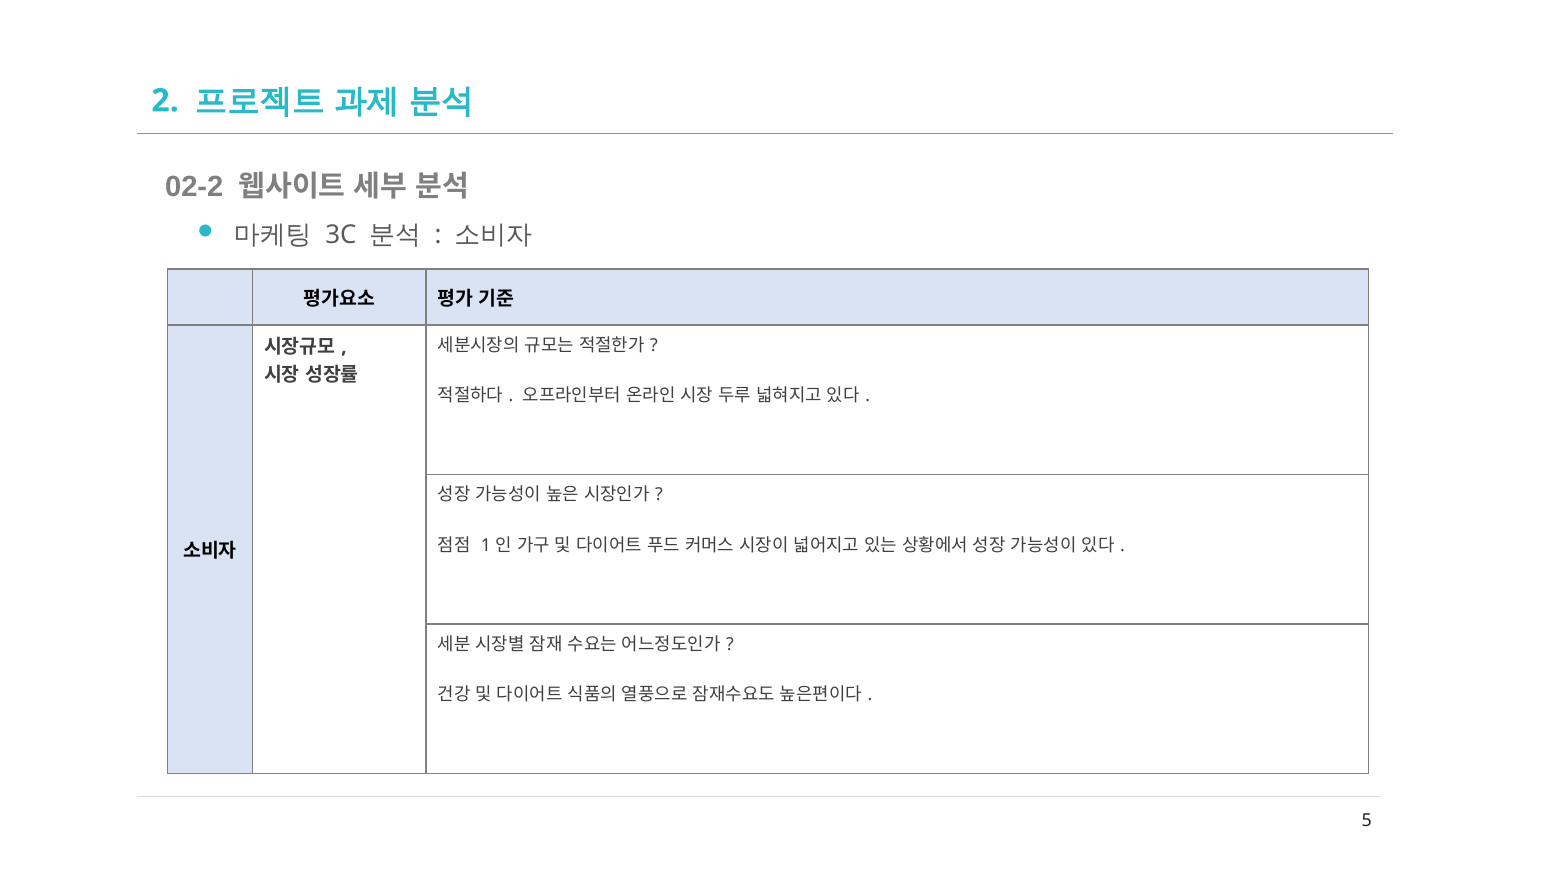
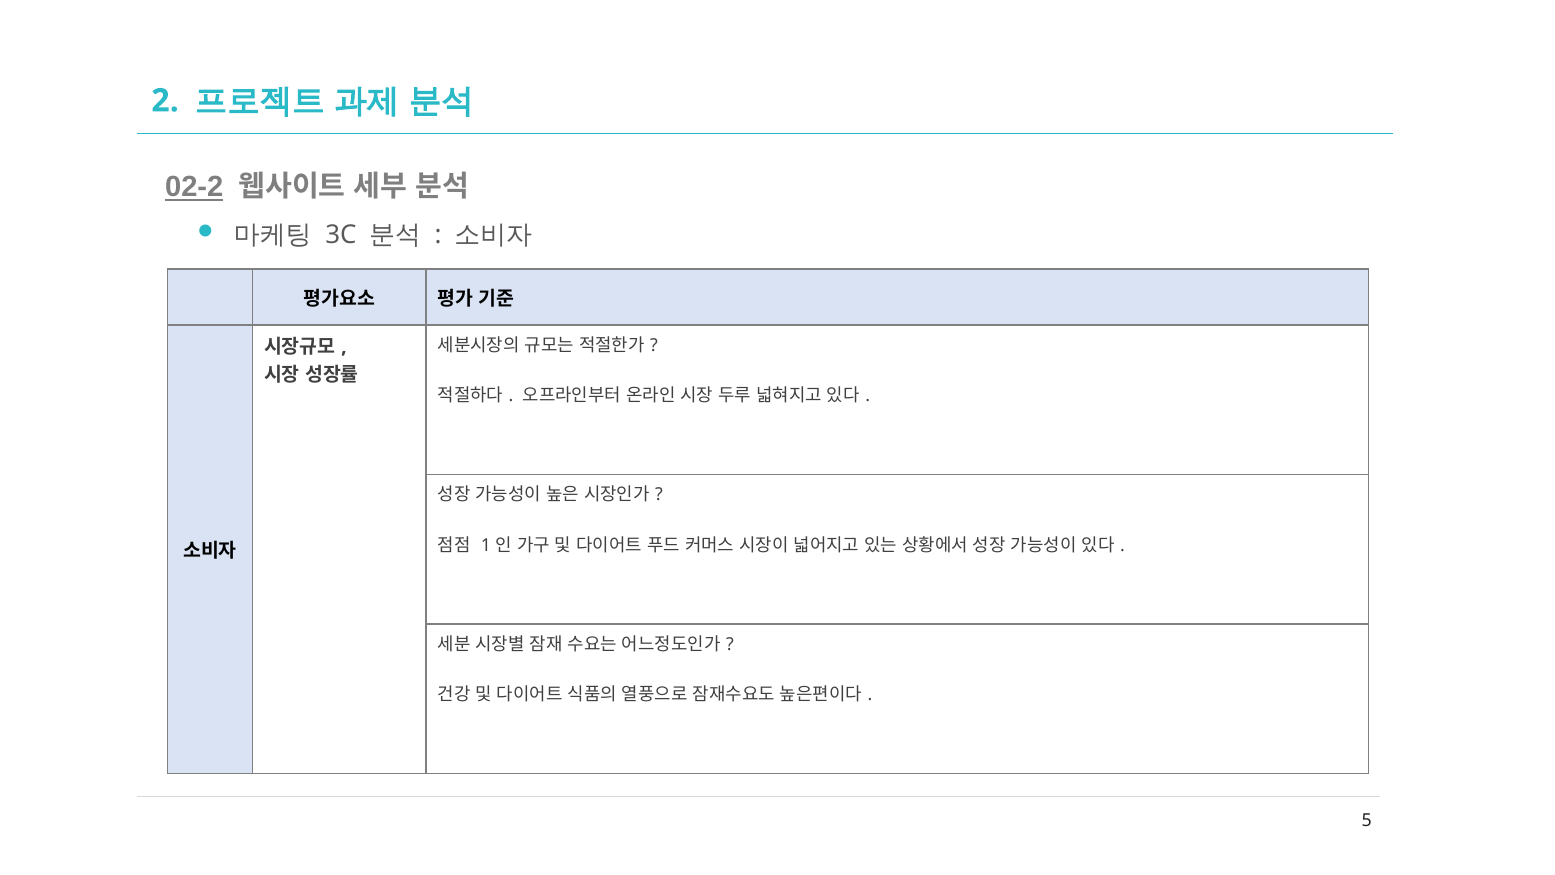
02-2 underline: none -> present (194, 187)
